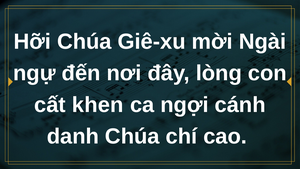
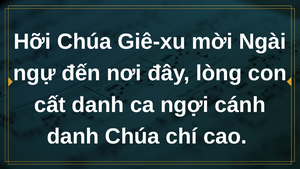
cất khen: khen -> danh (98, 105)
